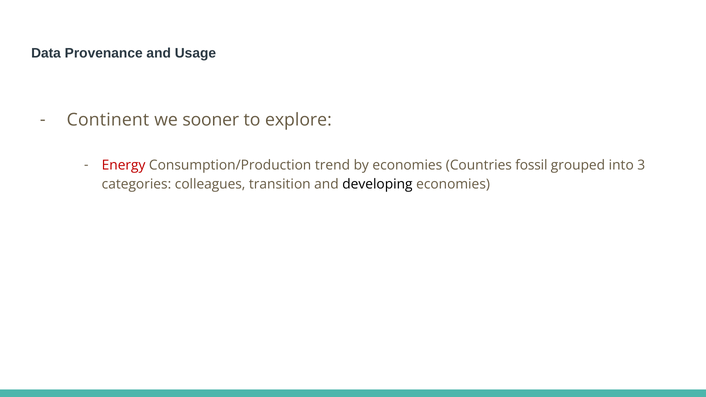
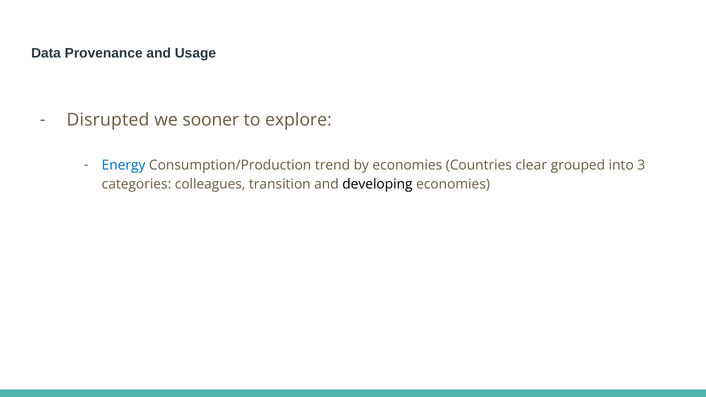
Continent: Continent -> Disrupted (108, 120)
Energy colour: red -> blue (124, 165)
fossil: fossil -> clear (531, 165)
